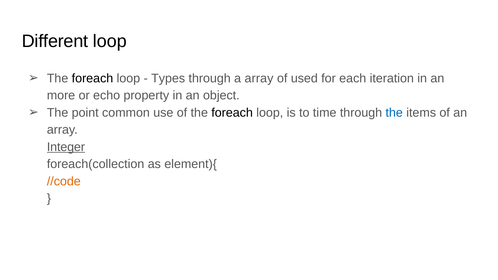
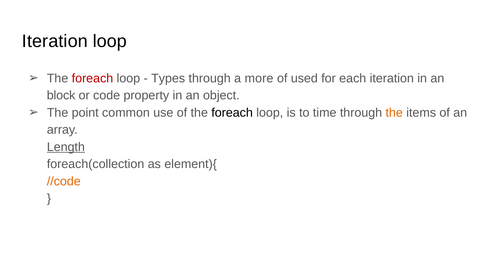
Different: Different -> Iteration (55, 41)
foreach colour: black -> red (92, 78)
a array: array -> more (259, 78)
more: more -> block (61, 95)
echo: echo -> code (107, 95)
the colour: blue -> orange (394, 113)
Integer: Integer -> Length (66, 147)
